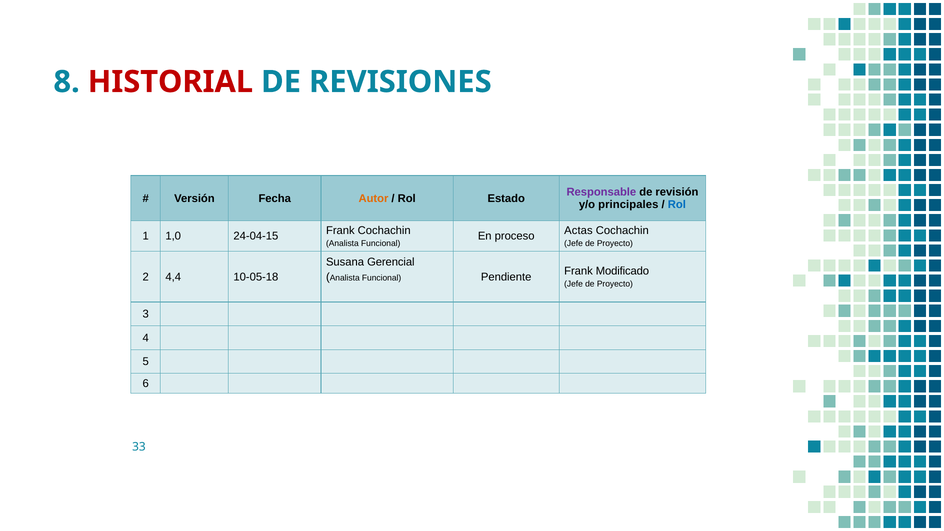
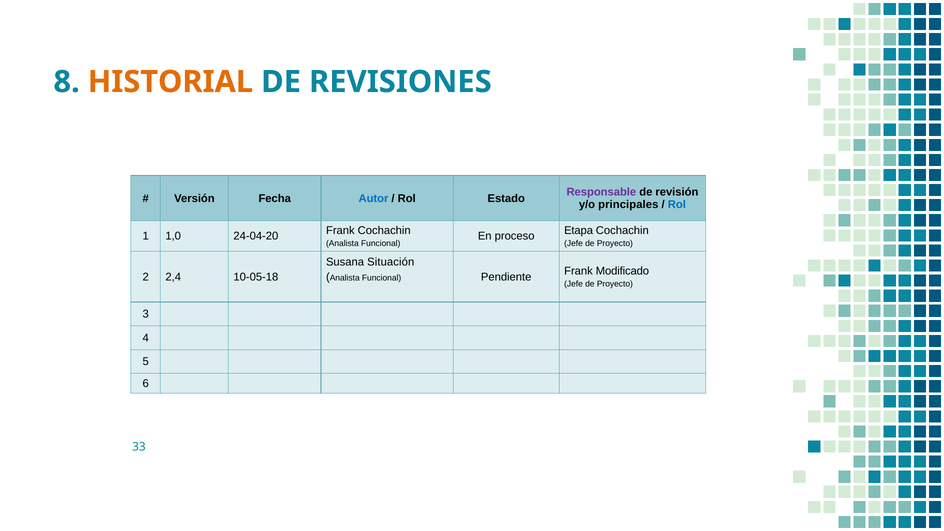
HISTORIAL colour: red -> orange (170, 82)
Autor colour: orange -> blue (373, 198)
24-04-15: 24-04-15 -> 24-04-20 (256, 236)
Actas: Actas -> Etapa (579, 231)
Gerencial: Gerencial -> Situación (391, 262)
4,4: 4,4 -> 2,4 (173, 277)
